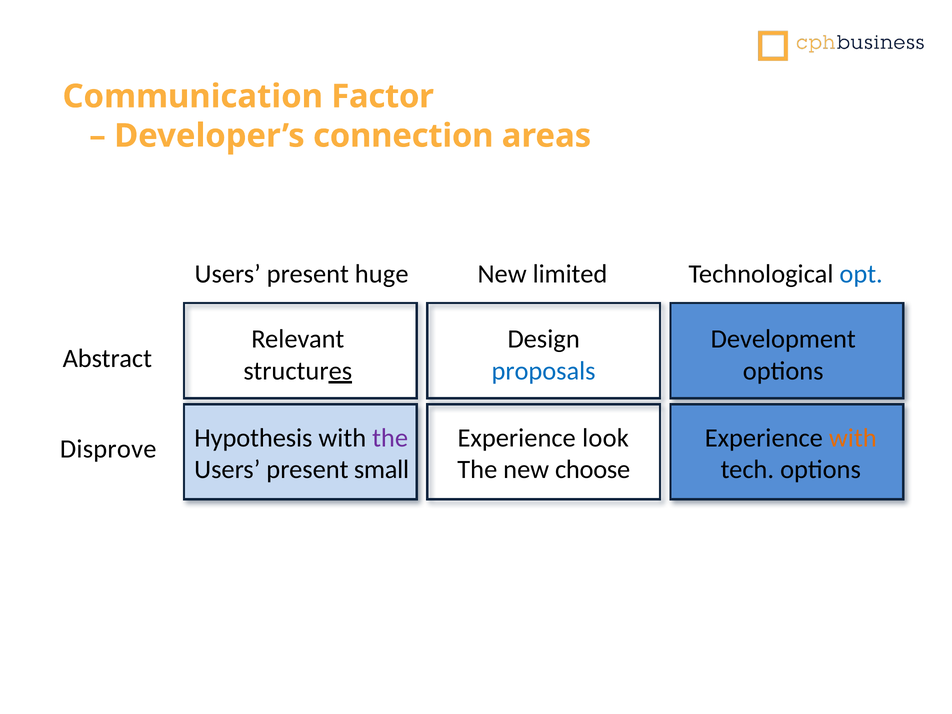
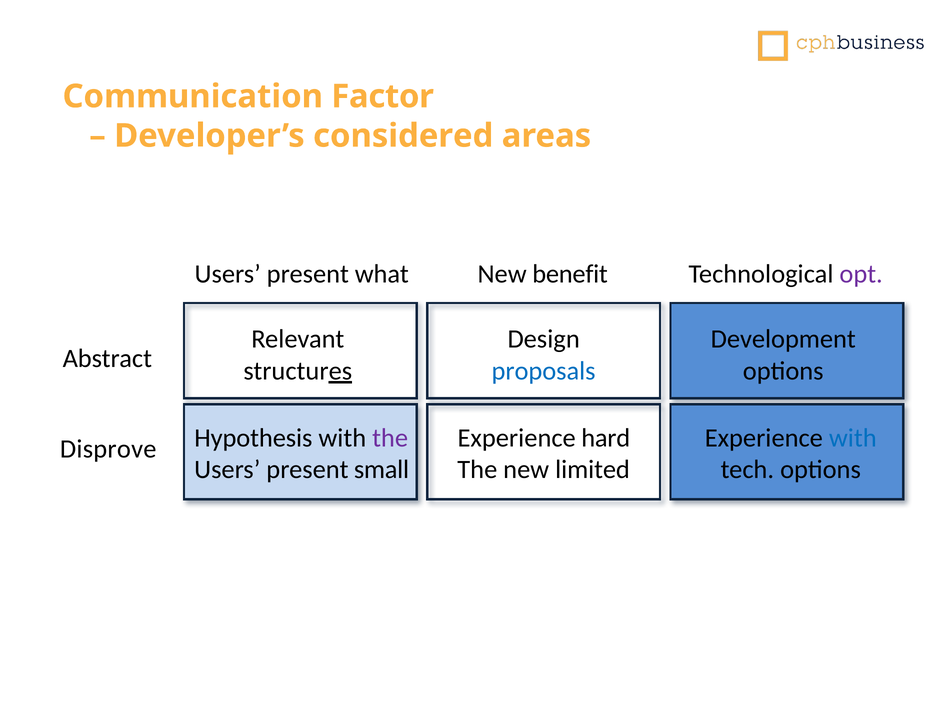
connection: connection -> considered (403, 136)
huge: huge -> what (382, 274)
limited: limited -> benefit (570, 274)
opt colour: blue -> purple (861, 274)
look: look -> hard (606, 438)
with colour: orange -> blue (853, 438)
choose: choose -> limited (593, 470)
